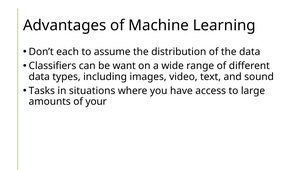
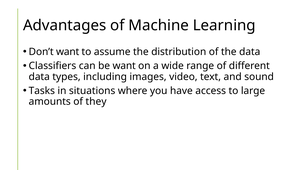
Don’t each: each -> want (68, 52)
your: your -> they (96, 102)
